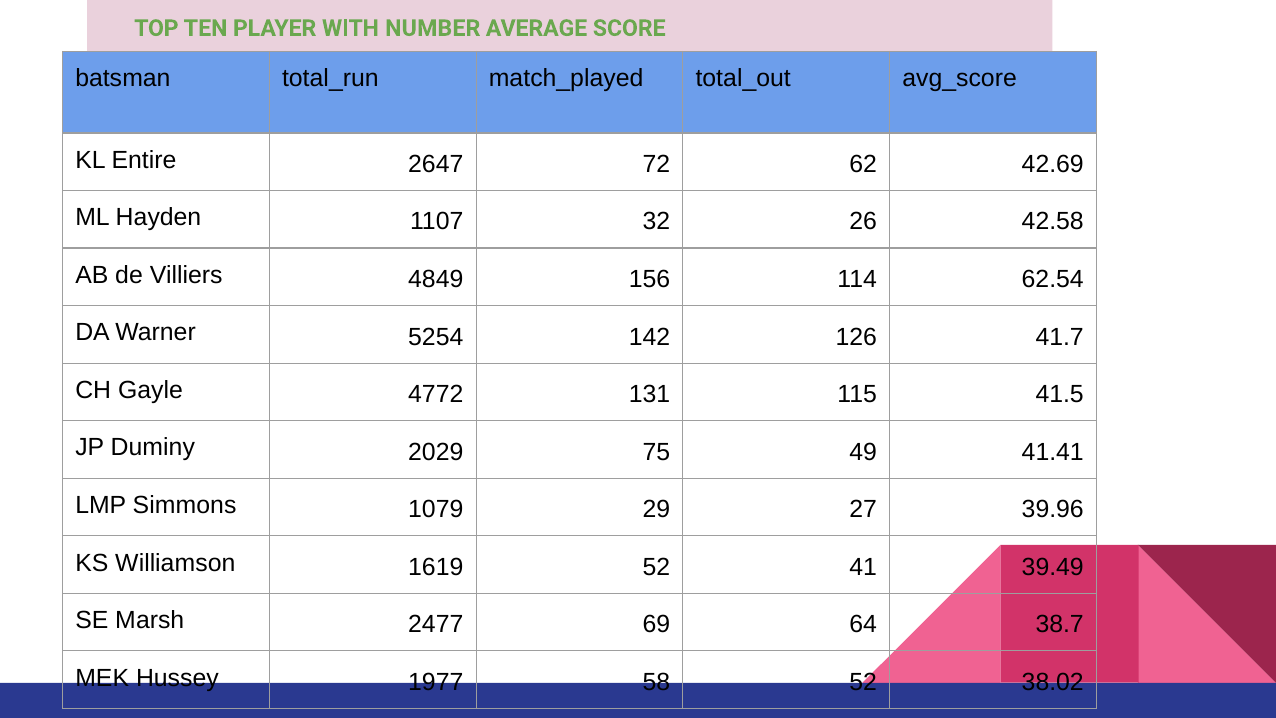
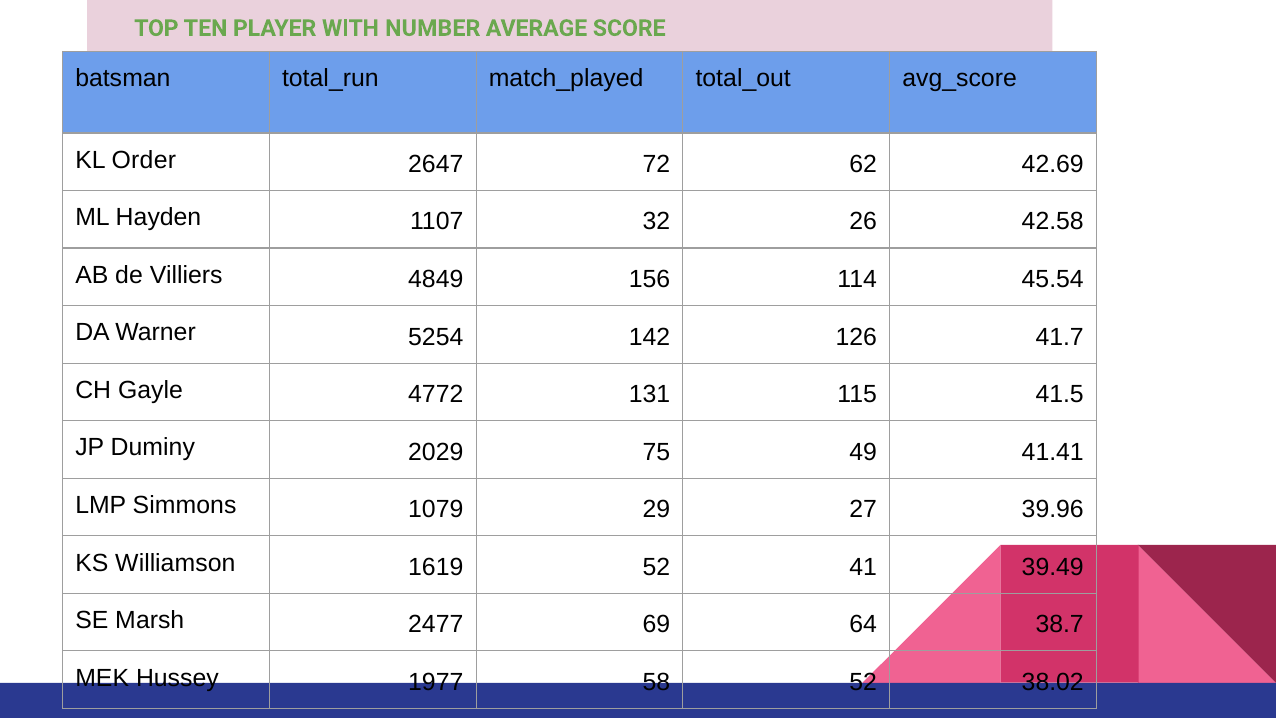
Entire: Entire -> Order (144, 160)
62.54: 62.54 -> 45.54 (1053, 279)
